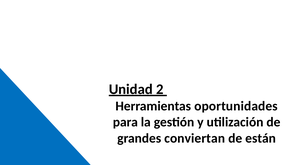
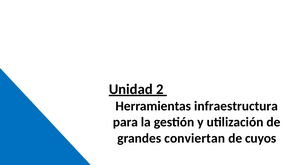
oportunidades: oportunidades -> infraestructura (236, 106)
están: están -> cuyos (261, 138)
